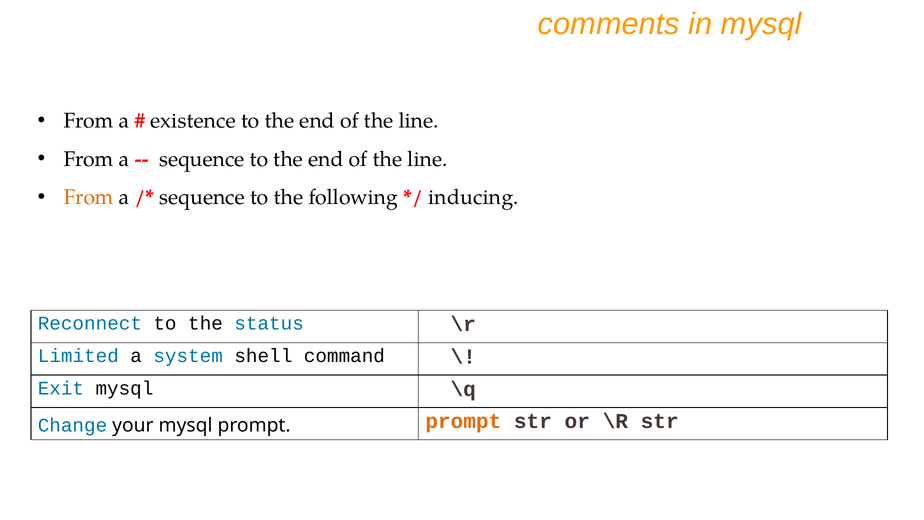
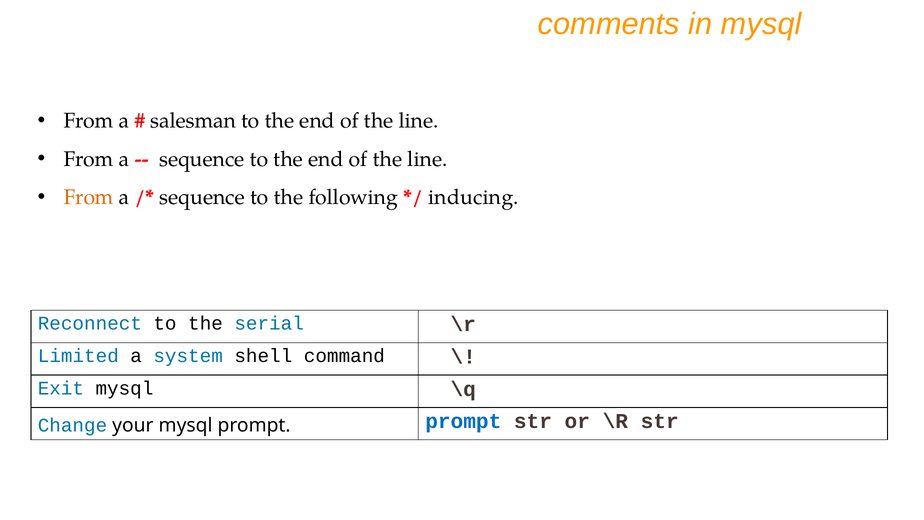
existence: existence -> salesman (193, 121)
status: status -> serial (269, 323)
prompt colour: orange -> blue (463, 421)
